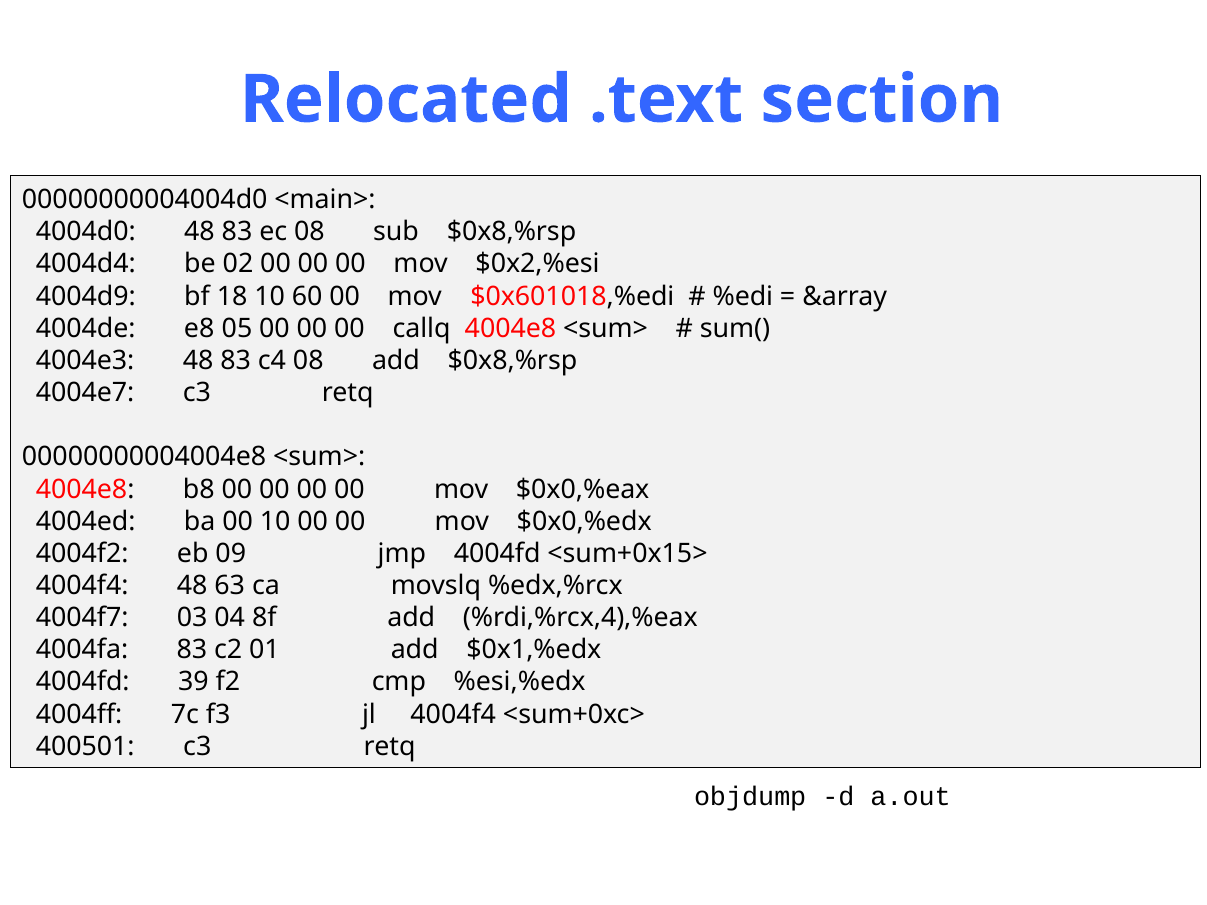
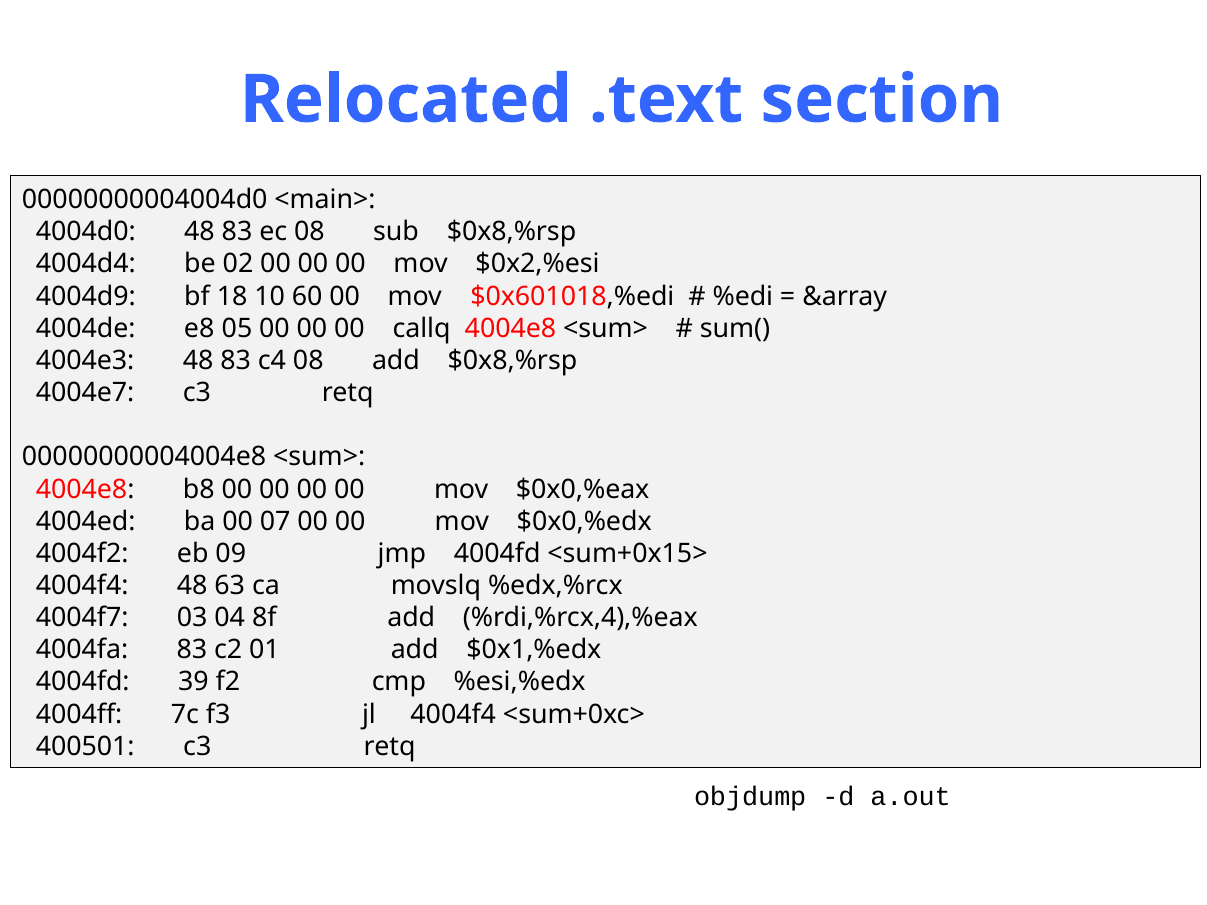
00 10: 10 -> 07 (275, 521)
